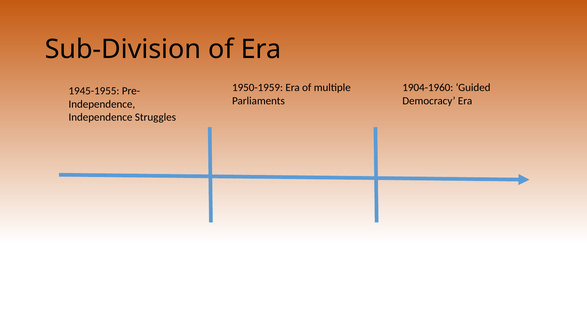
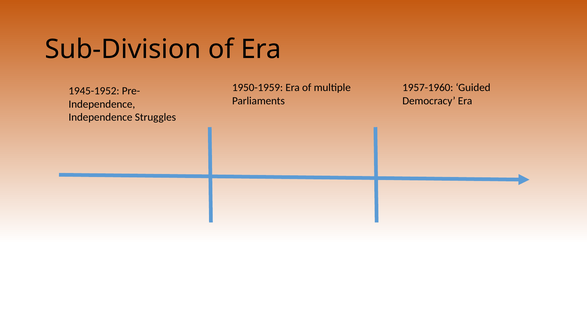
1904-1960: 1904-1960 -> 1957-1960 (428, 88)
1945-1955: 1945-1955 -> 1945-1952 (94, 91)
